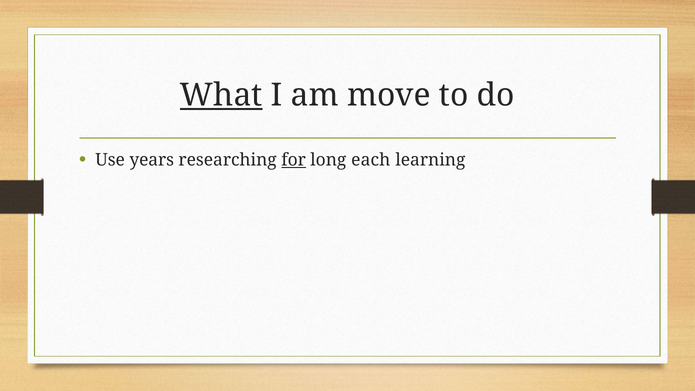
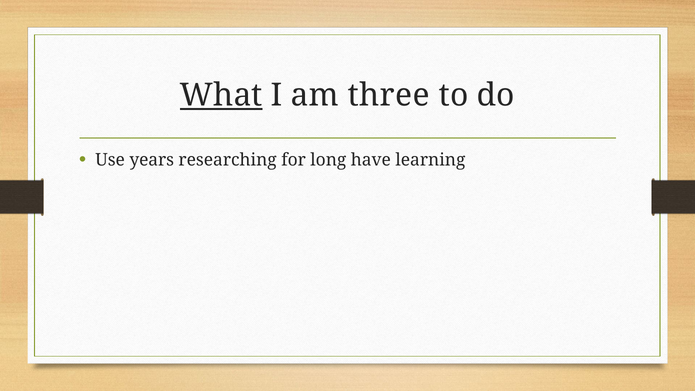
move: move -> three (389, 95)
for underline: present -> none (294, 160)
each: each -> have (371, 160)
